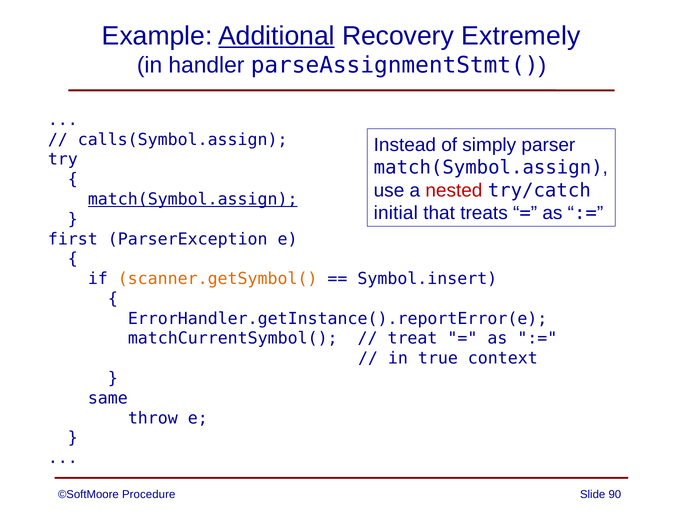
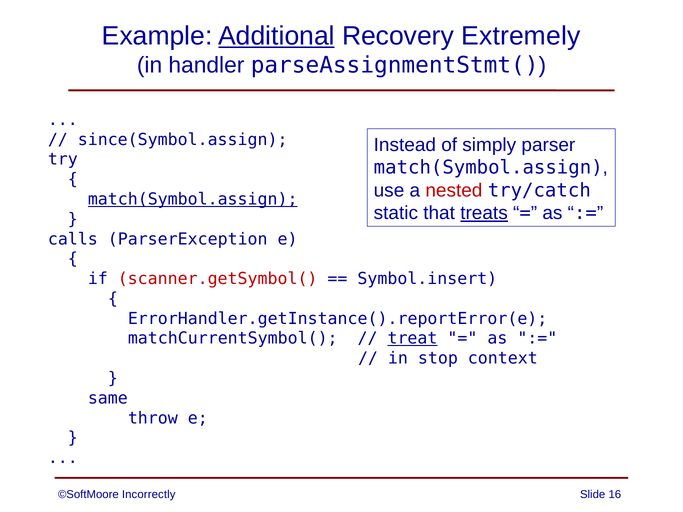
calls(Symbol.assign: calls(Symbol.assign -> since(Symbol.assign (183, 140)
initial: initial -> static (396, 213)
treats underline: none -> present (484, 213)
first: first -> calls (73, 239)
scanner.getSymbol( colour: orange -> red (218, 279)
treat underline: none -> present (412, 339)
true: true -> stop (438, 359)
Procedure: Procedure -> Incorrectly (149, 495)
90: 90 -> 16 (615, 495)
